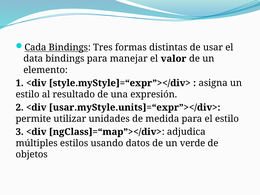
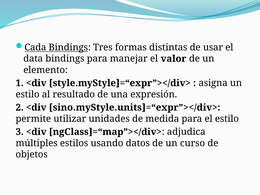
usar.myStyle.units]=“expr”></div>: usar.myStyle.units]=“expr”></div> -> sino.myStyle.units]=“expr”></div> (135, 107)
verde: verde -> curso (192, 143)
